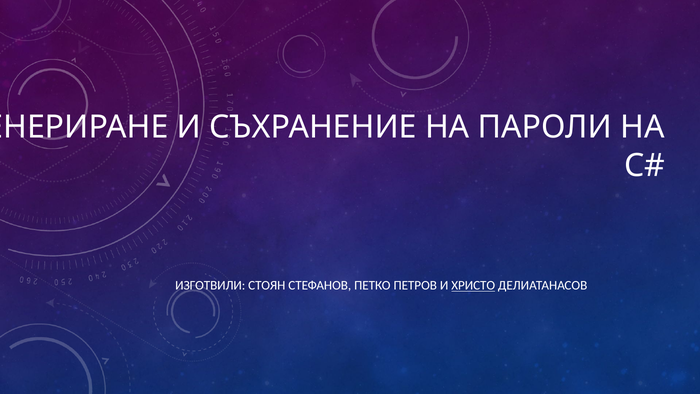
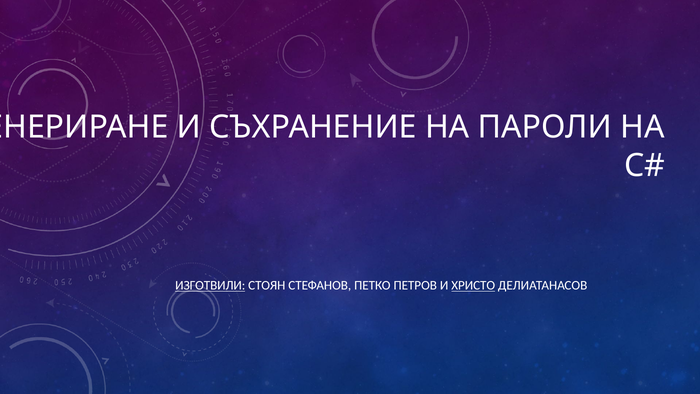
ИЗГОТВИЛИ underline: none -> present (210, 285)
